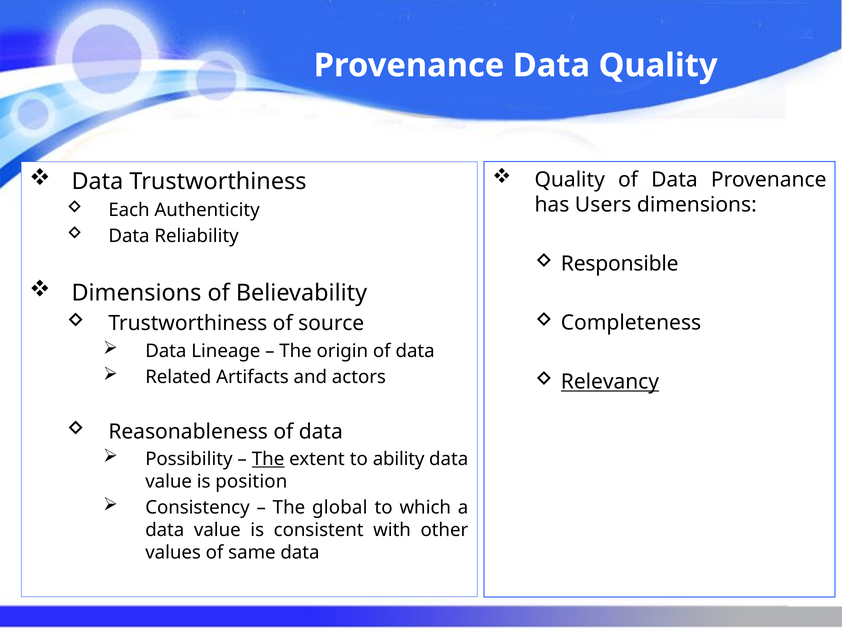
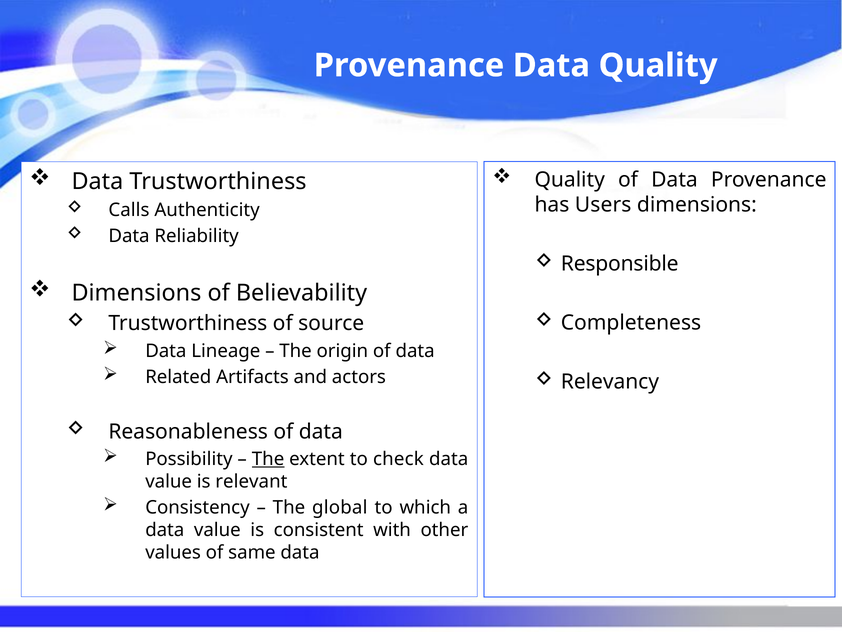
Each: Each -> Calls (129, 210)
Relevancy underline: present -> none (610, 382)
ability: ability -> check (398, 459)
position: position -> relevant (251, 481)
